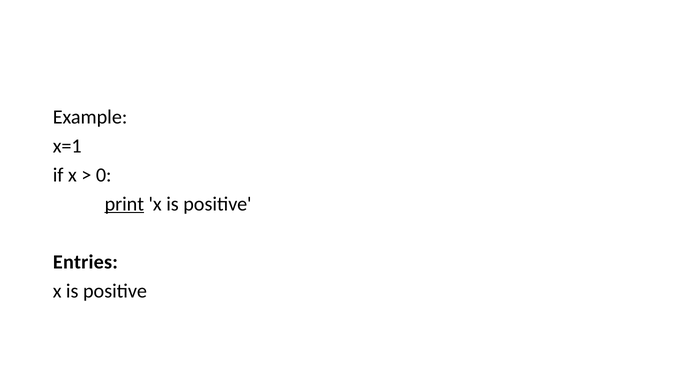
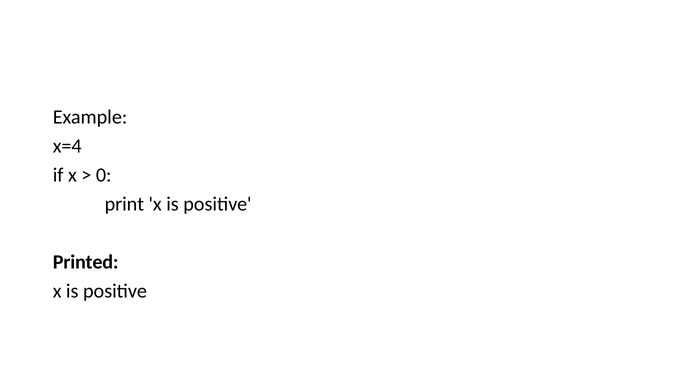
x=1: x=1 -> x=4 (67, 146)
print underline: present -> none (124, 204)
Entries: Entries -> Printed (86, 262)
